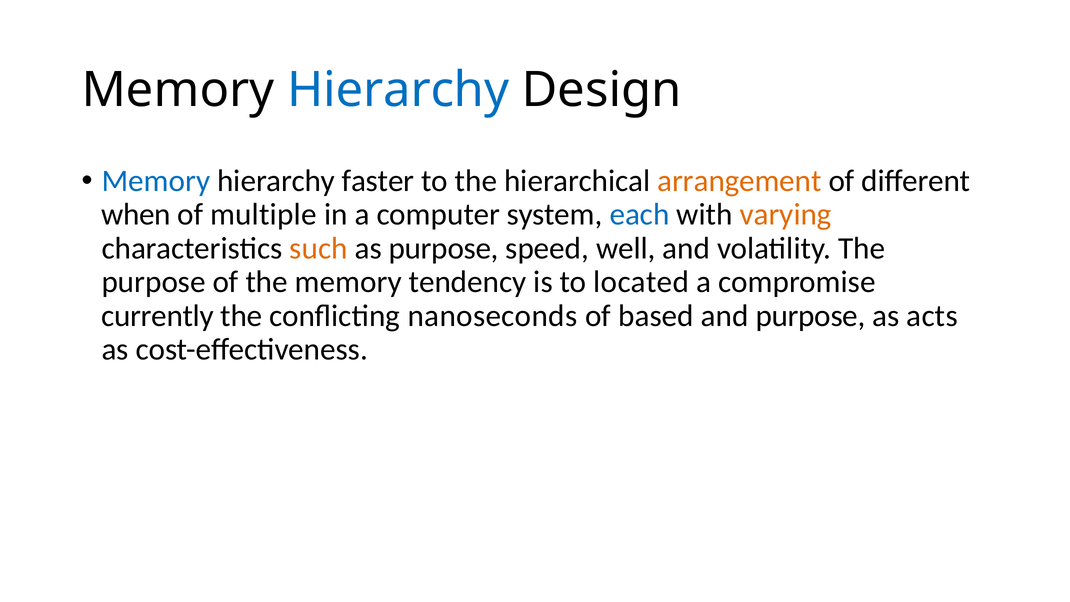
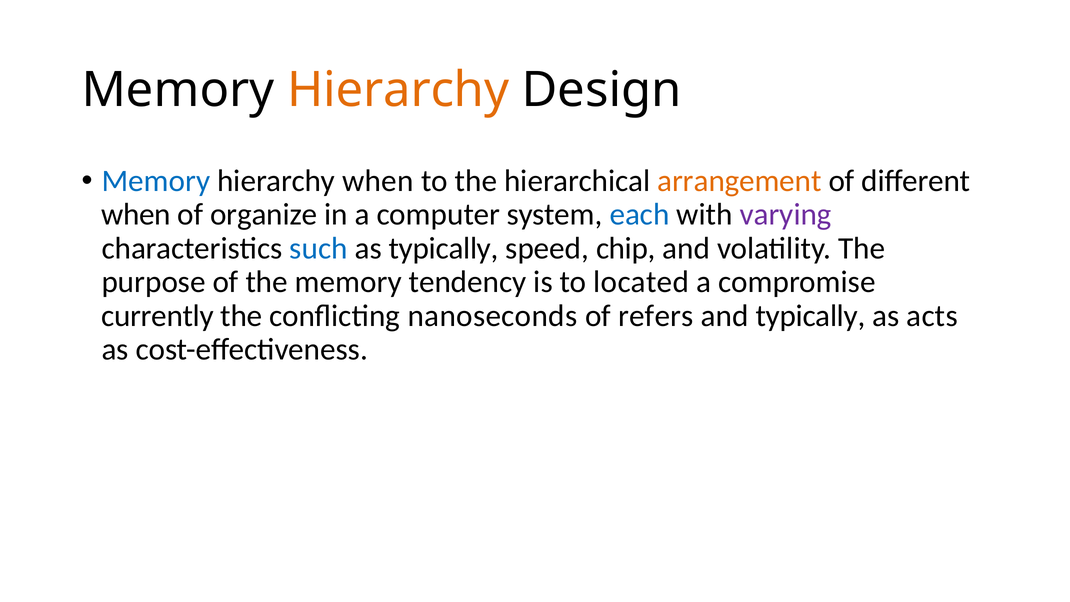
Hierarchy colour: blue -> orange (398, 90)
hierarchy faster: faster -> when (378, 181)
multiple: multiple -> organize (264, 215)
varying colour: orange -> purple (786, 215)
such colour: orange -> blue (319, 248)
as purpose: purpose -> typically (444, 248)
well: well -> chip (626, 248)
based: based -> refers (656, 316)
and purpose: purpose -> typically (811, 316)
